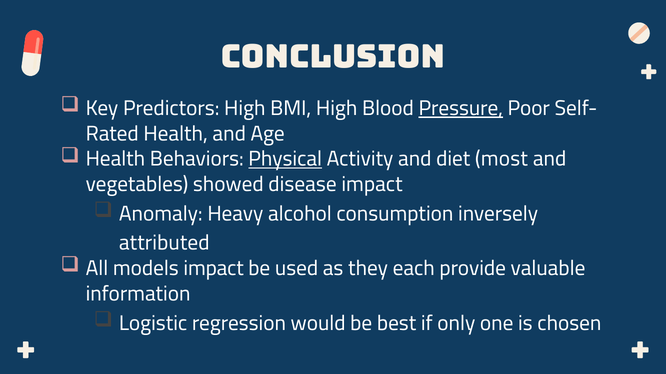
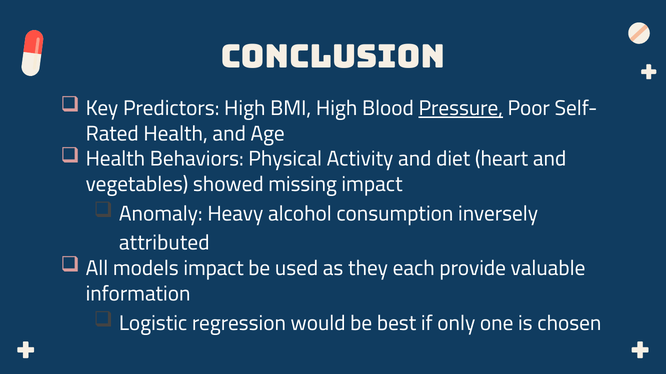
Physical underline: present -> none (285, 159)
most: most -> heart (502, 159)
disease: disease -> missing (303, 185)
